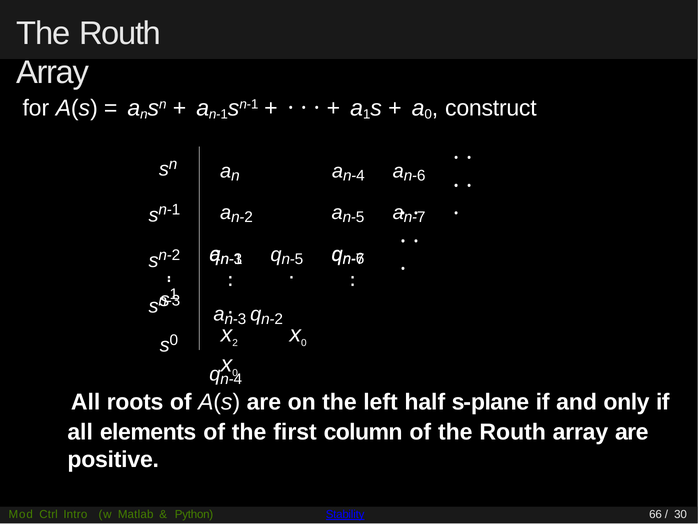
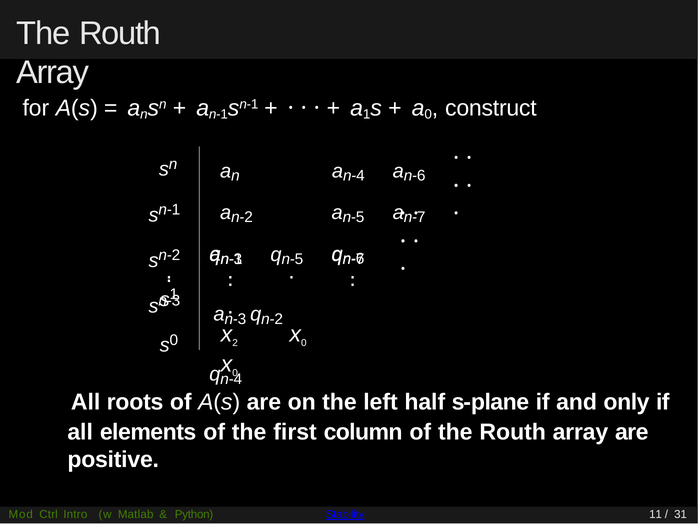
66: 66 -> 11 (656, 514)
30: 30 -> 31 (681, 514)
